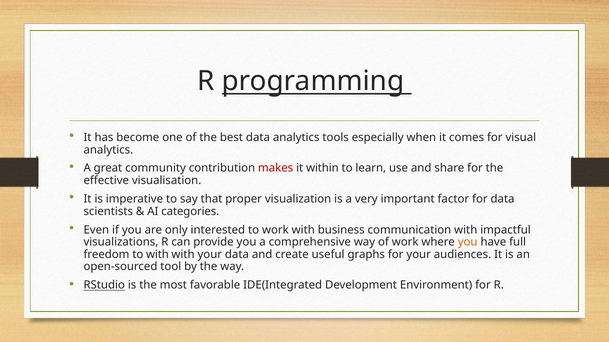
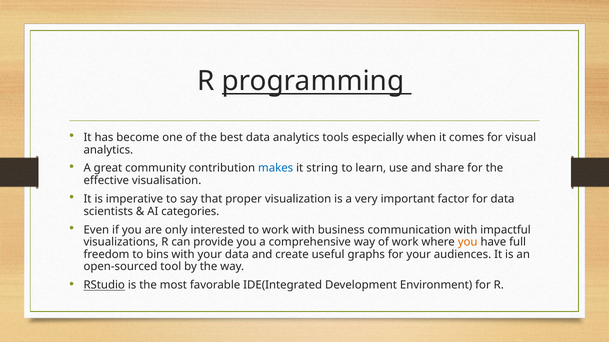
makes colour: red -> blue (276, 168)
within: within -> string (322, 168)
to with: with -> bins (157, 255)
